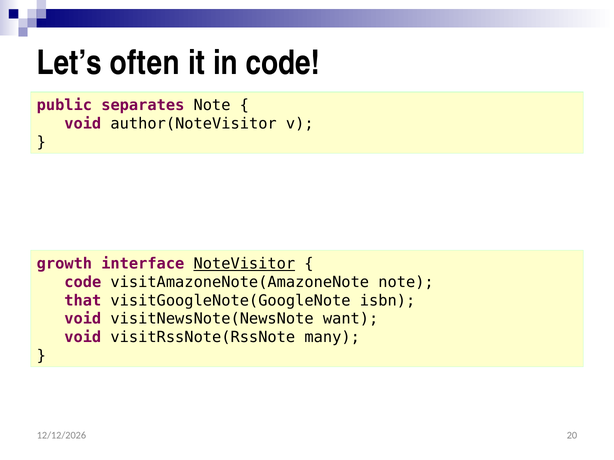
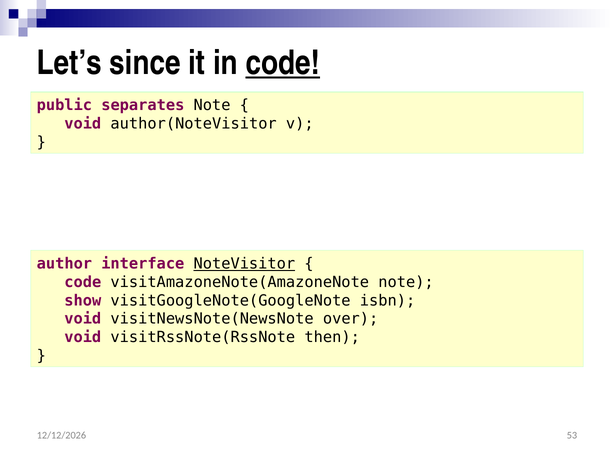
often: often -> since (145, 63)
code underline: none -> present (283, 63)
growth: growth -> author (64, 264)
that: that -> show (83, 301)
want: want -> over (351, 319)
many: many -> then (332, 338)
20: 20 -> 53 (572, 436)
